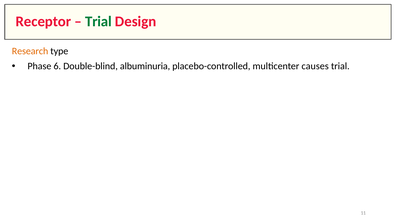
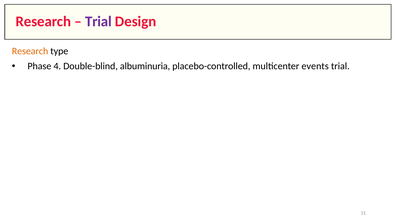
Receptor: Receptor -> Research (43, 21)
Trial colour: green -> purple (98, 21)
6: 6 -> 4 (57, 66)
causes: causes -> events (315, 66)
